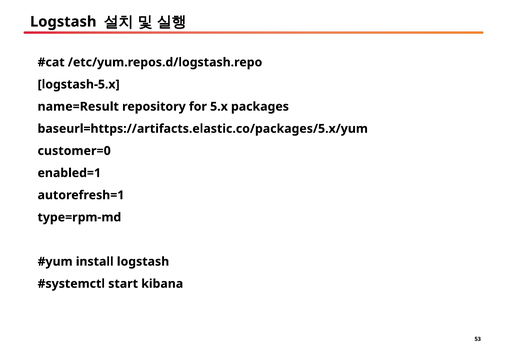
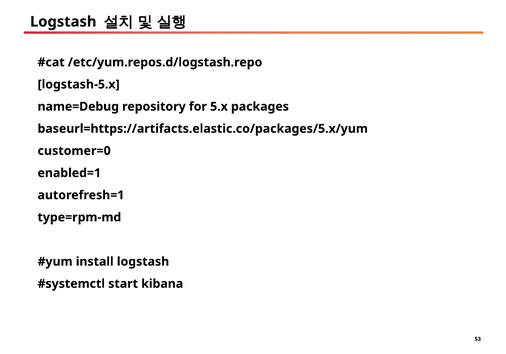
name=Result: name=Result -> name=Debug (78, 107)
